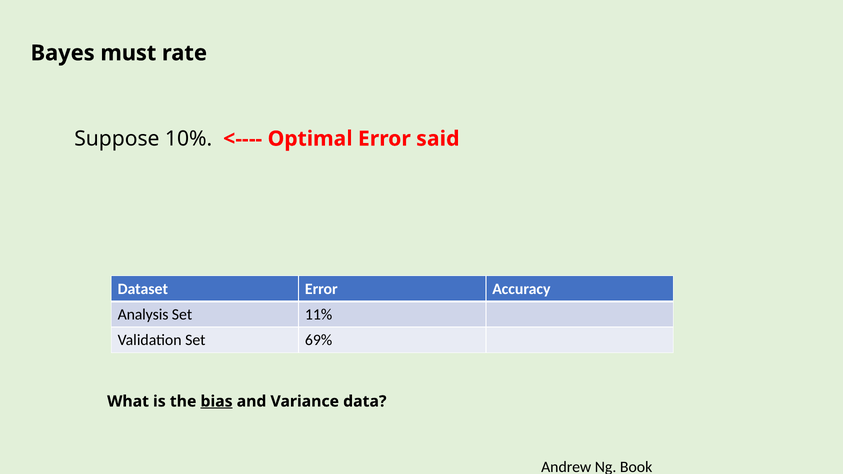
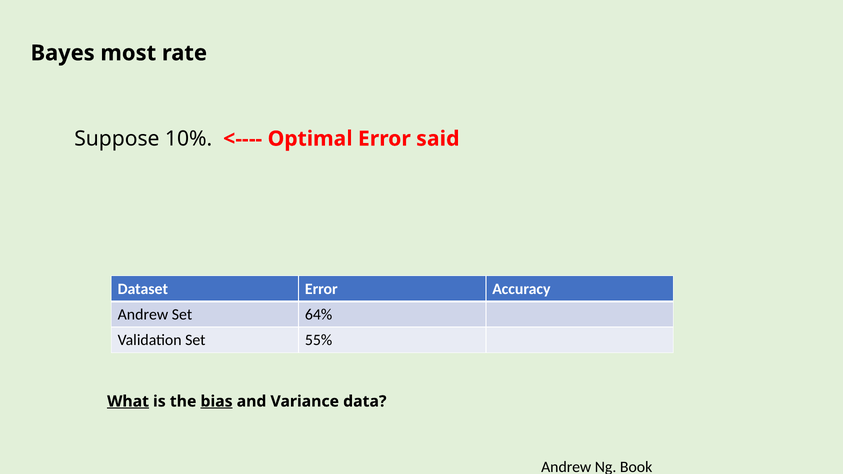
must: must -> most (128, 53)
Analysis: Analysis -> Andrew (143, 315)
11%: 11% -> 64% (319, 315)
69%: 69% -> 55% (319, 340)
What underline: none -> present (128, 402)
